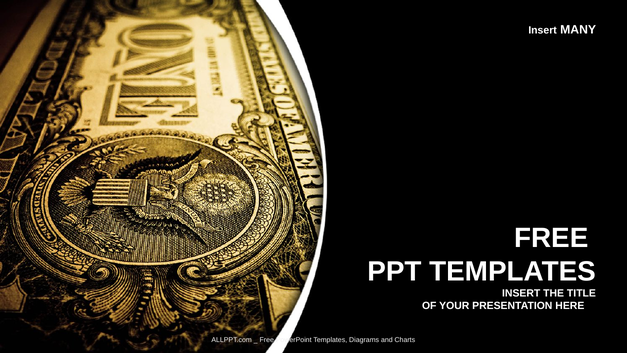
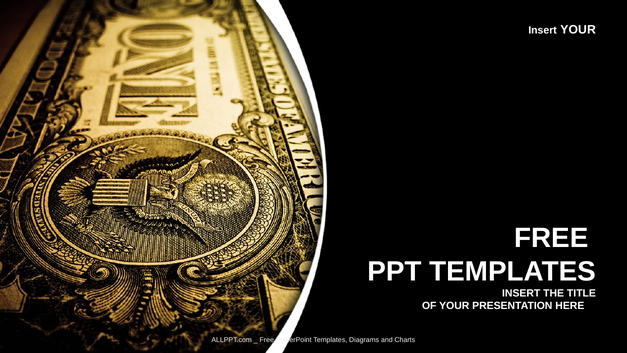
Insert MANY: MANY -> YOUR (578, 30)
